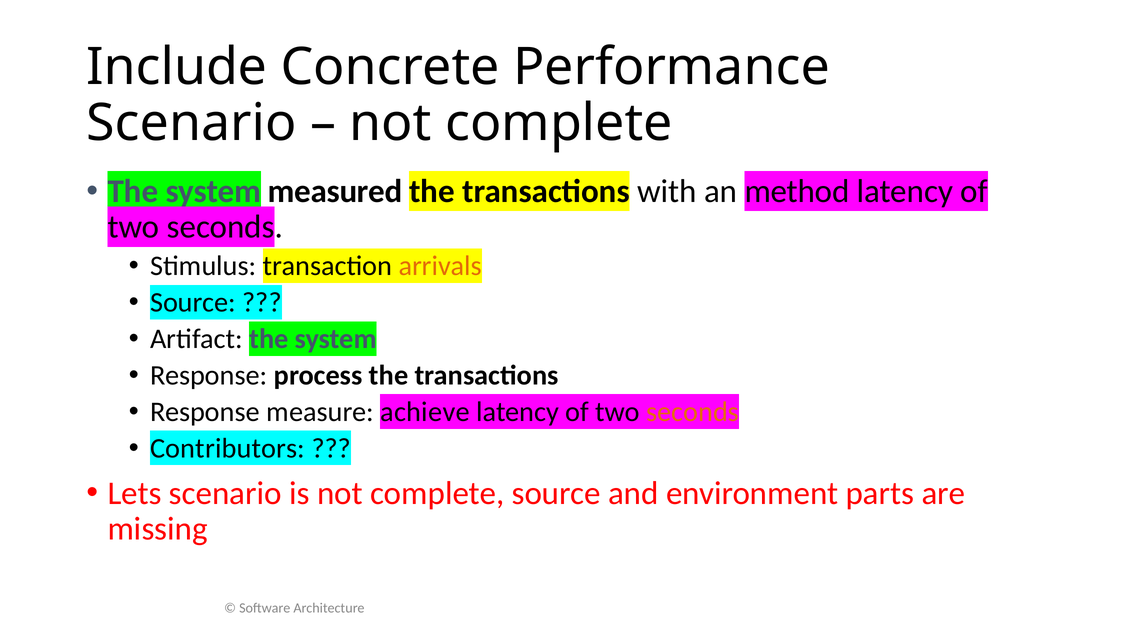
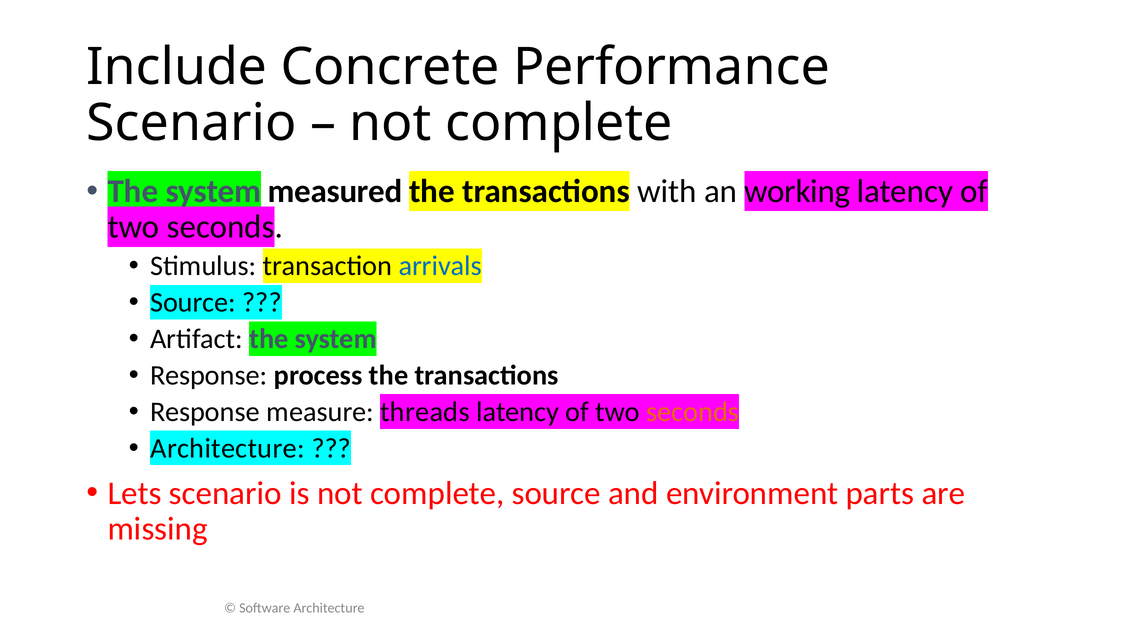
method: method -> working (797, 191)
arrivals colour: orange -> blue (440, 266)
achieve: achieve -> threads (425, 412)
Contributors: Contributors -> Architecture (228, 449)
